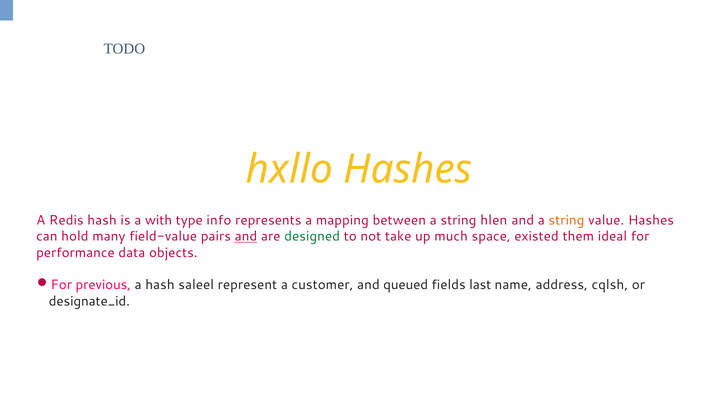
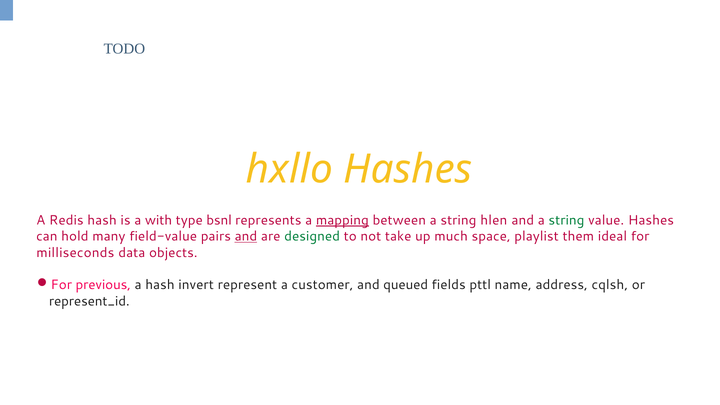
info: info -> bsnl (219, 220)
mapping underline: none -> present (342, 220)
string colour: orange -> green (566, 220)
existed: existed -> playlist (537, 236)
performance: performance -> milliseconds (75, 253)
saleel: saleel -> invert (196, 285)
last: last -> pttl (480, 285)
designate_id: designate_id -> represent_id (89, 301)
